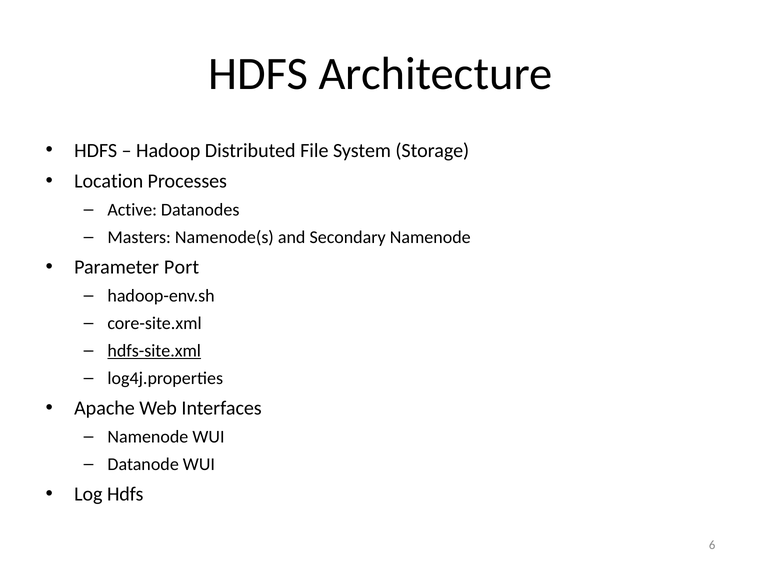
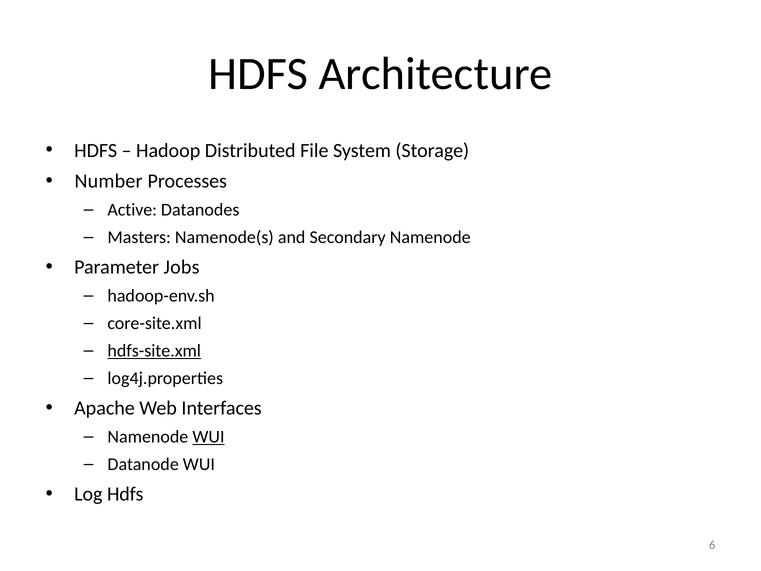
Location: Location -> Number (109, 181)
Port: Port -> Jobs (182, 267)
WUI underline: none -> present (208, 437)
